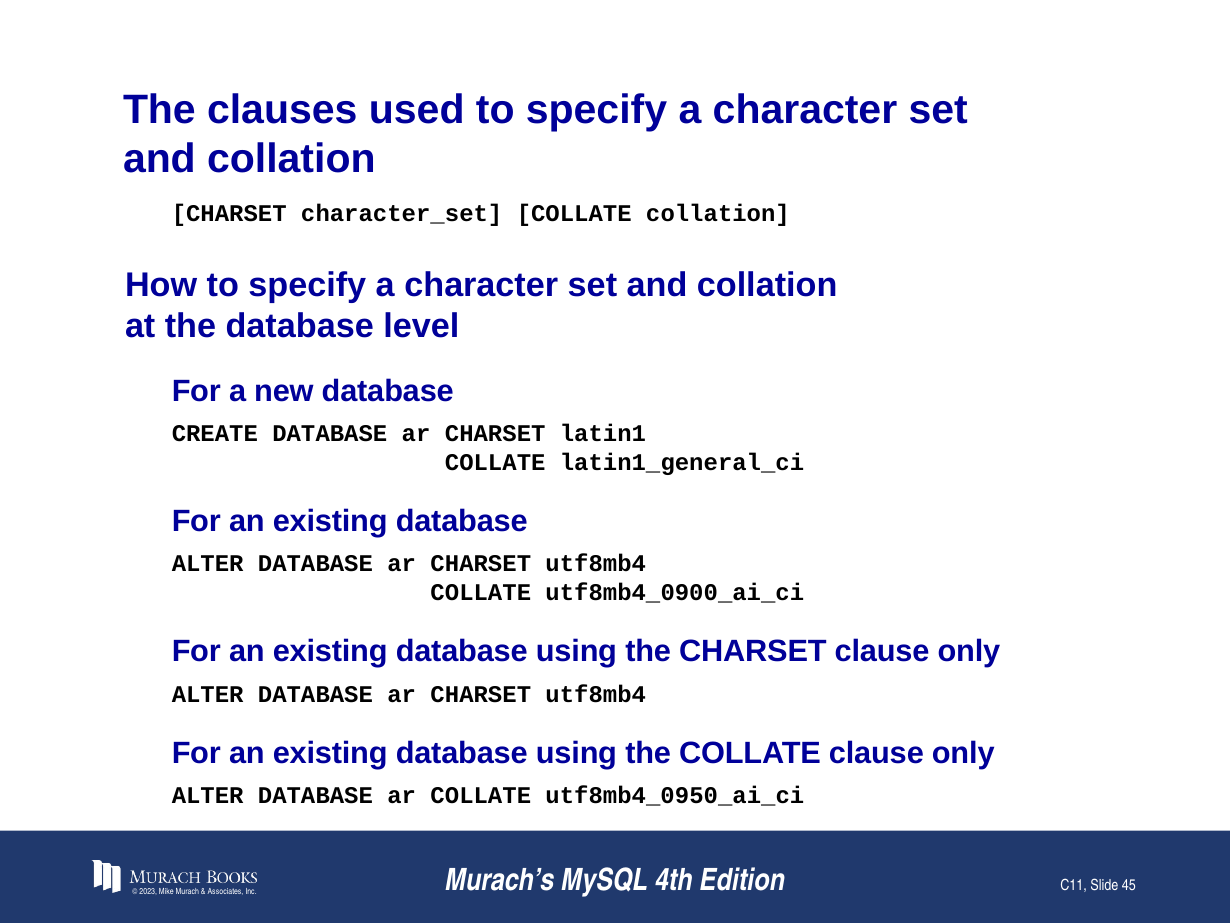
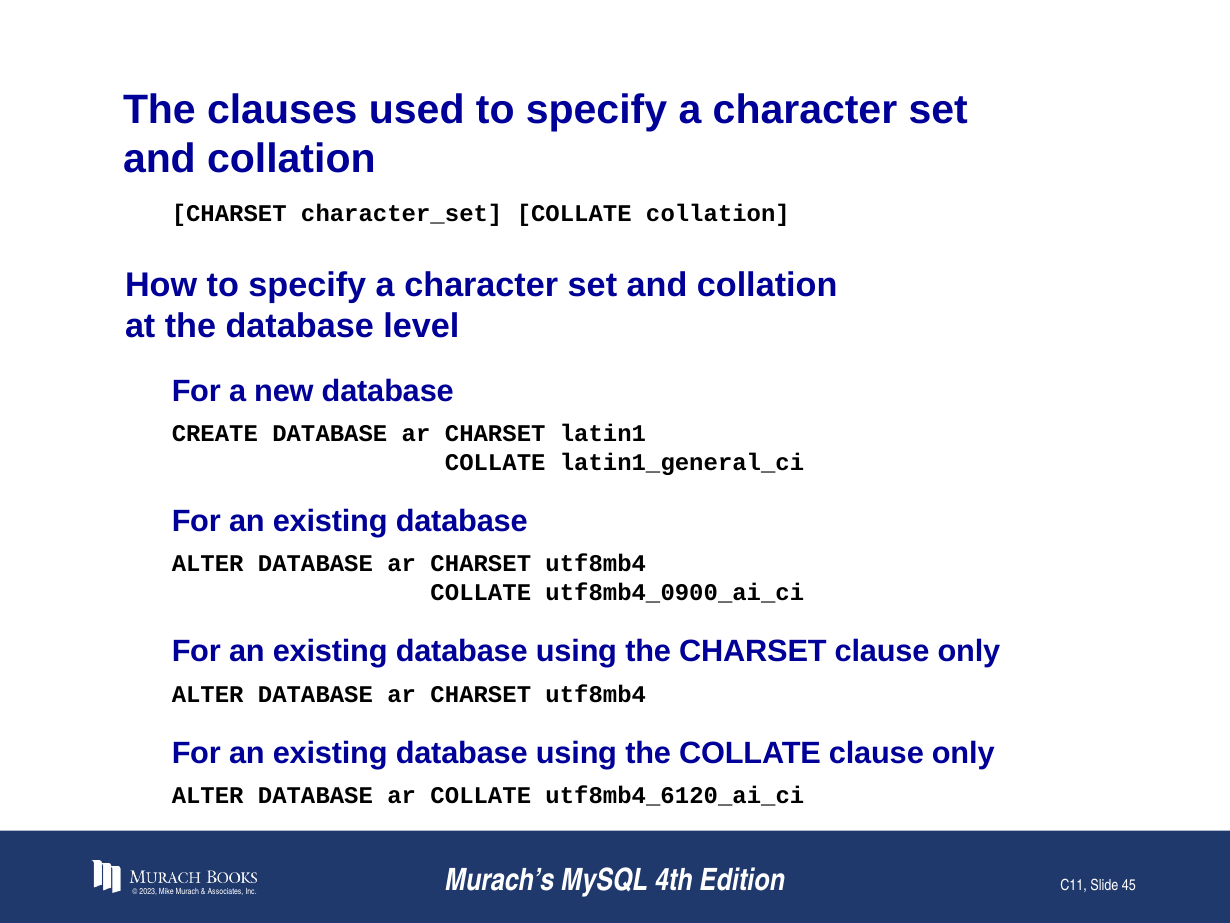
utf8mb4_0950_ai_ci: utf8mb4_0950_ai_ci -> utf8mb4_6120_ai_ci (675, 795)
